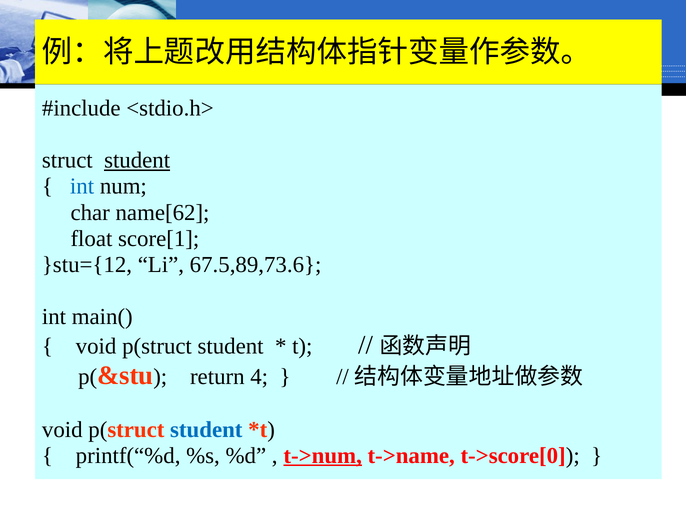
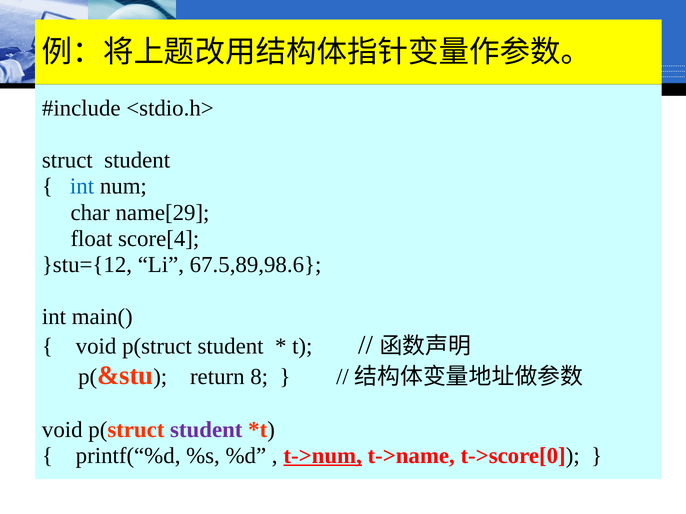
student underline: present -> none (137, 161)
name[62: name[62 -> name[29 (163, 213)
score[1: score[1 -> score[4 (159, 239)
67.5,89,73.6: 67.5,89,73.6 -> 67.5,89,98.6 (256, 265)
4: 4 -> 8 (259, 377)
student colour: blue -> purple (206, 430)
